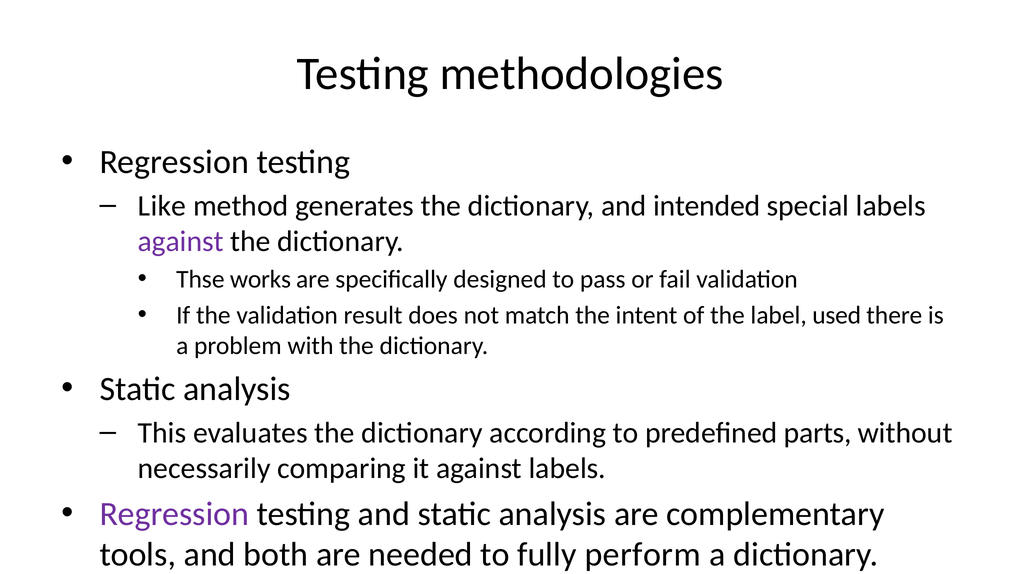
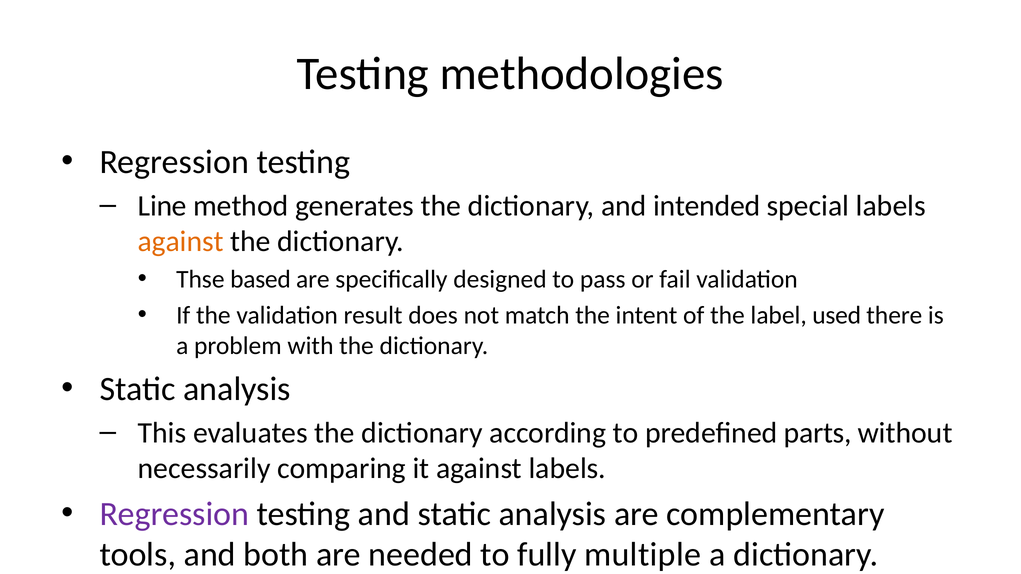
Like: Like -> Line (162, 206)
against colour: purple -> orange (181, 242)
works: works -> based (260, 280)
perform: perform -> multiple (643, 555)
